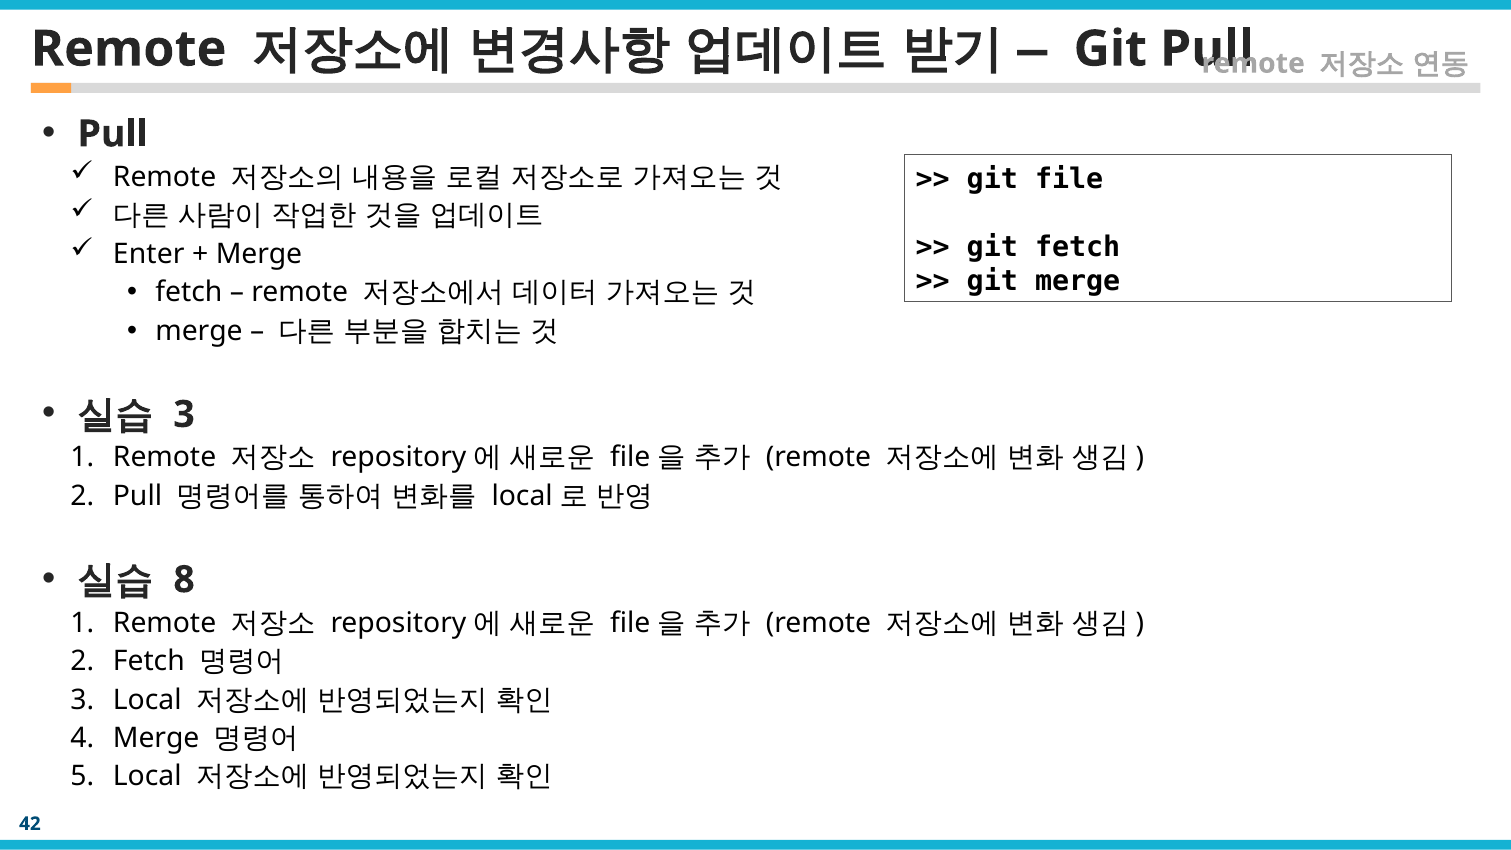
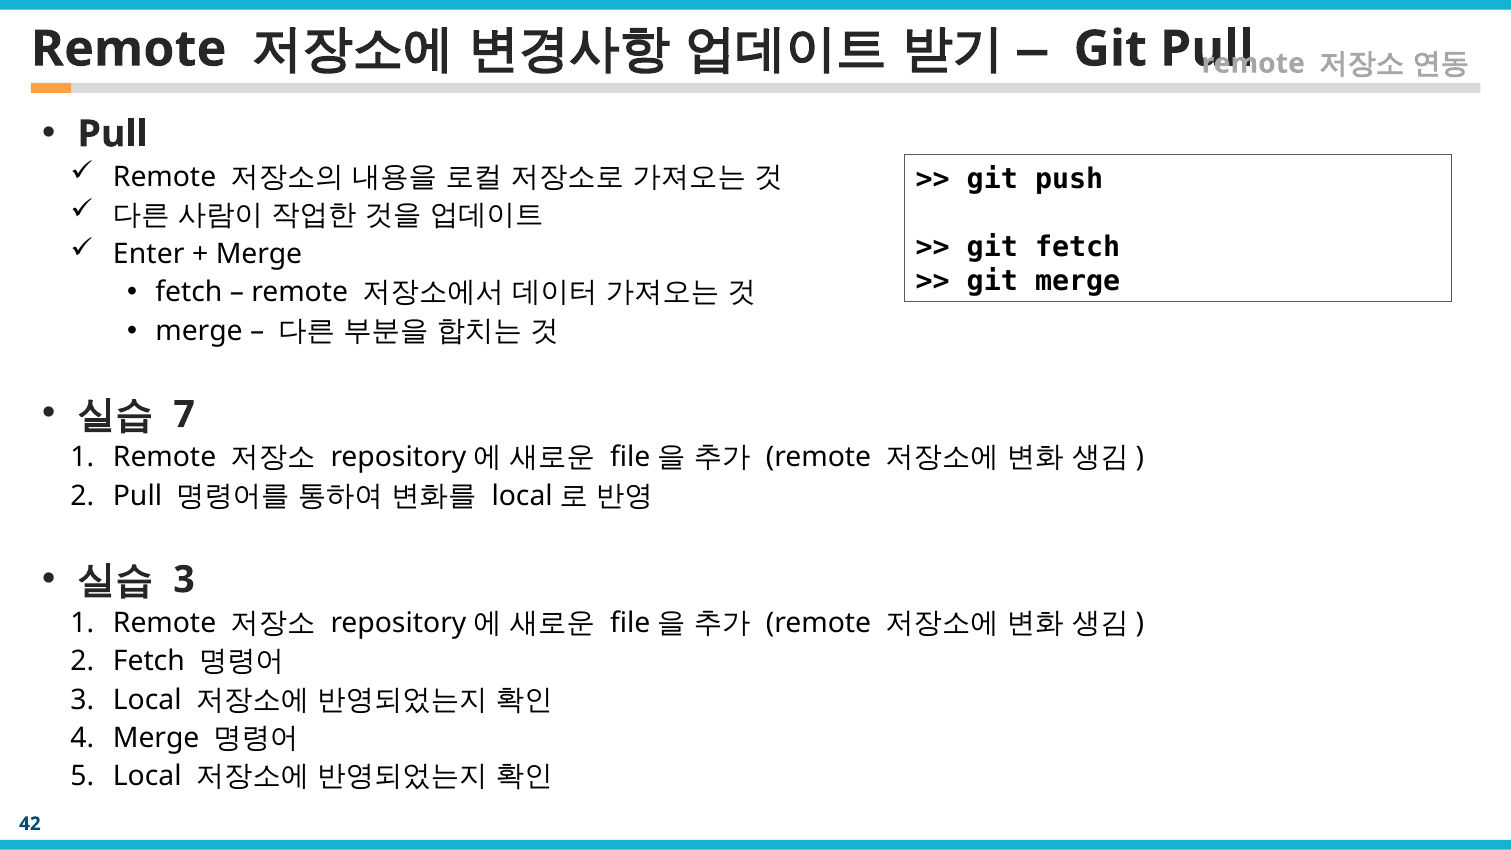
file: file -> push (1069, 179)
3: 3 -> 7 (184, 415)
8: 8 -> 3 (184, 580)
